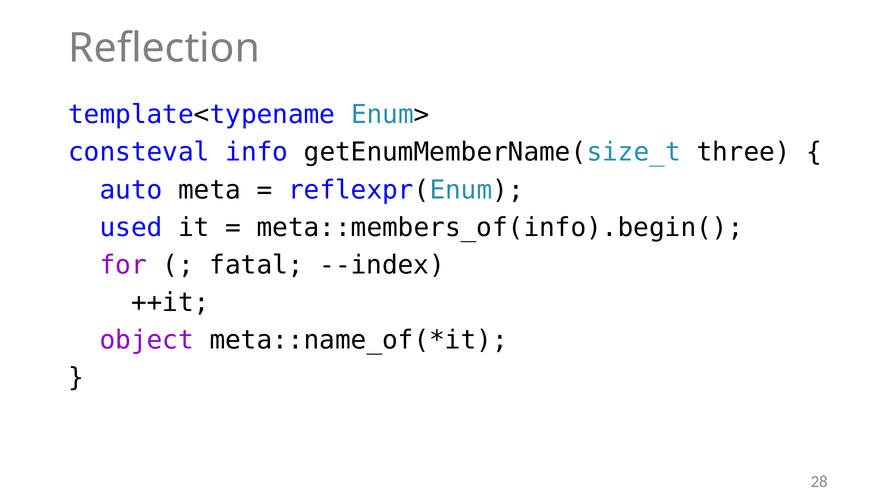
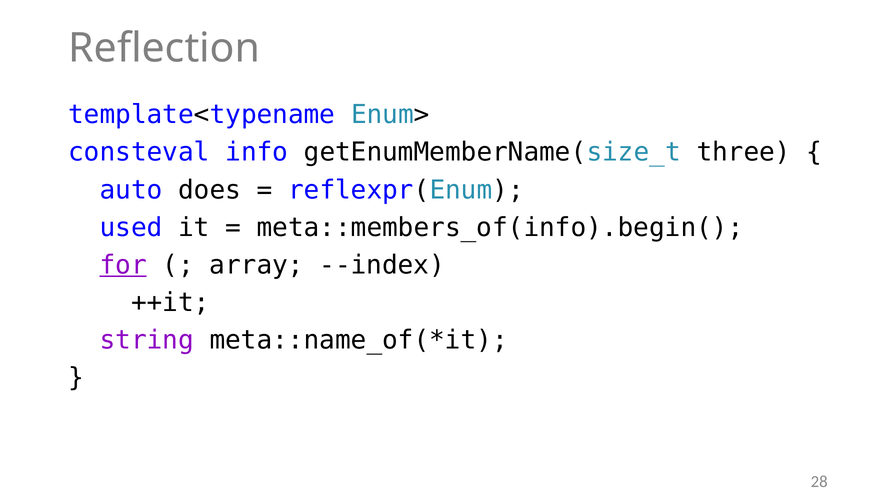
meta: meta -> does (210, 190)
for underline: none -> present (123, 265)
fatal: fatal -> array (257, 265)
object: object -> string (147, 340)
